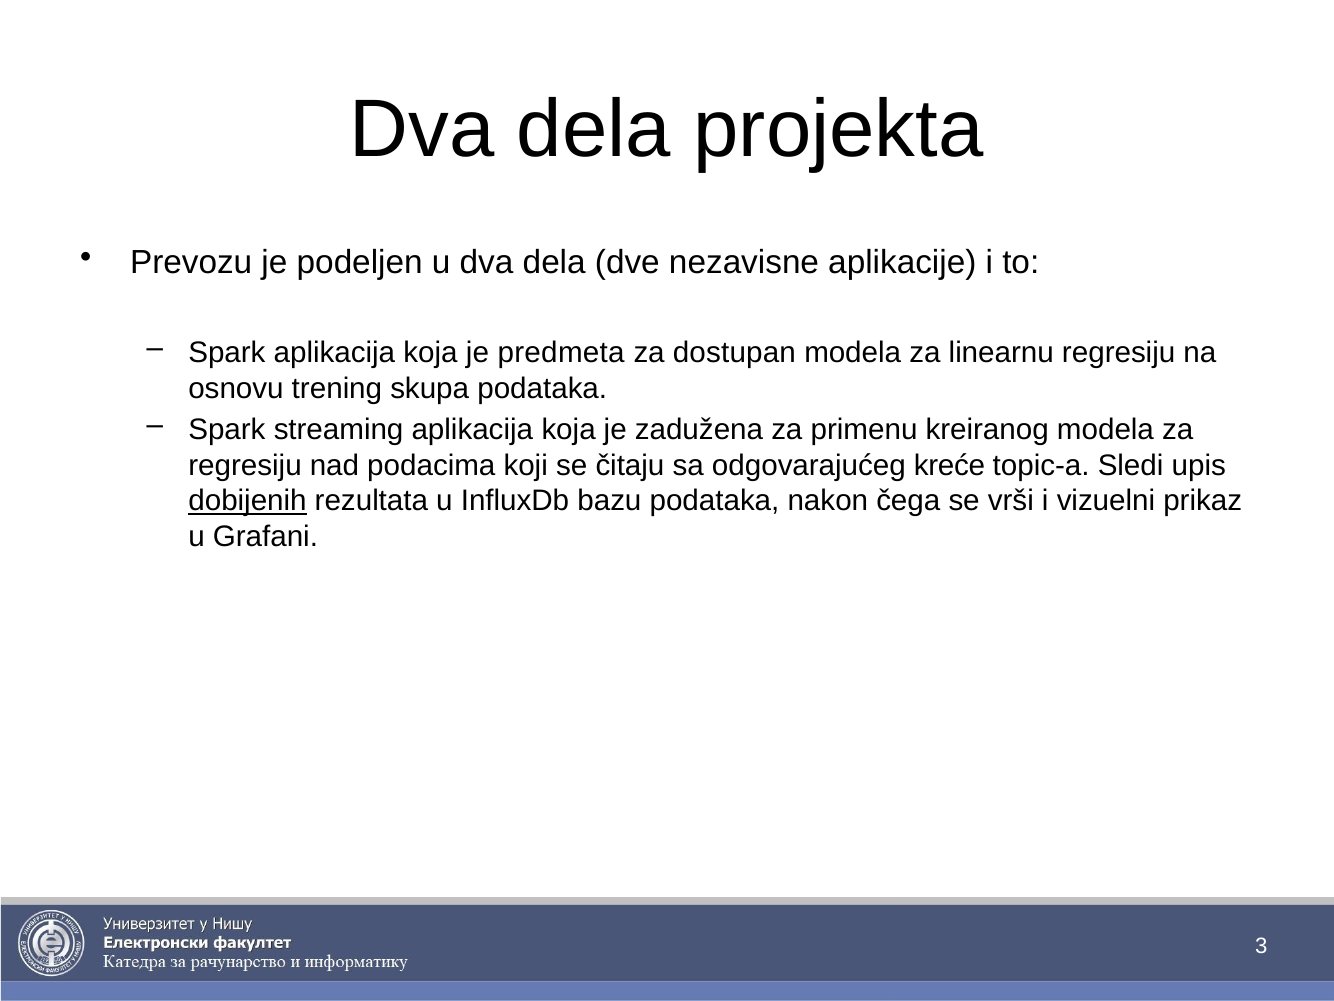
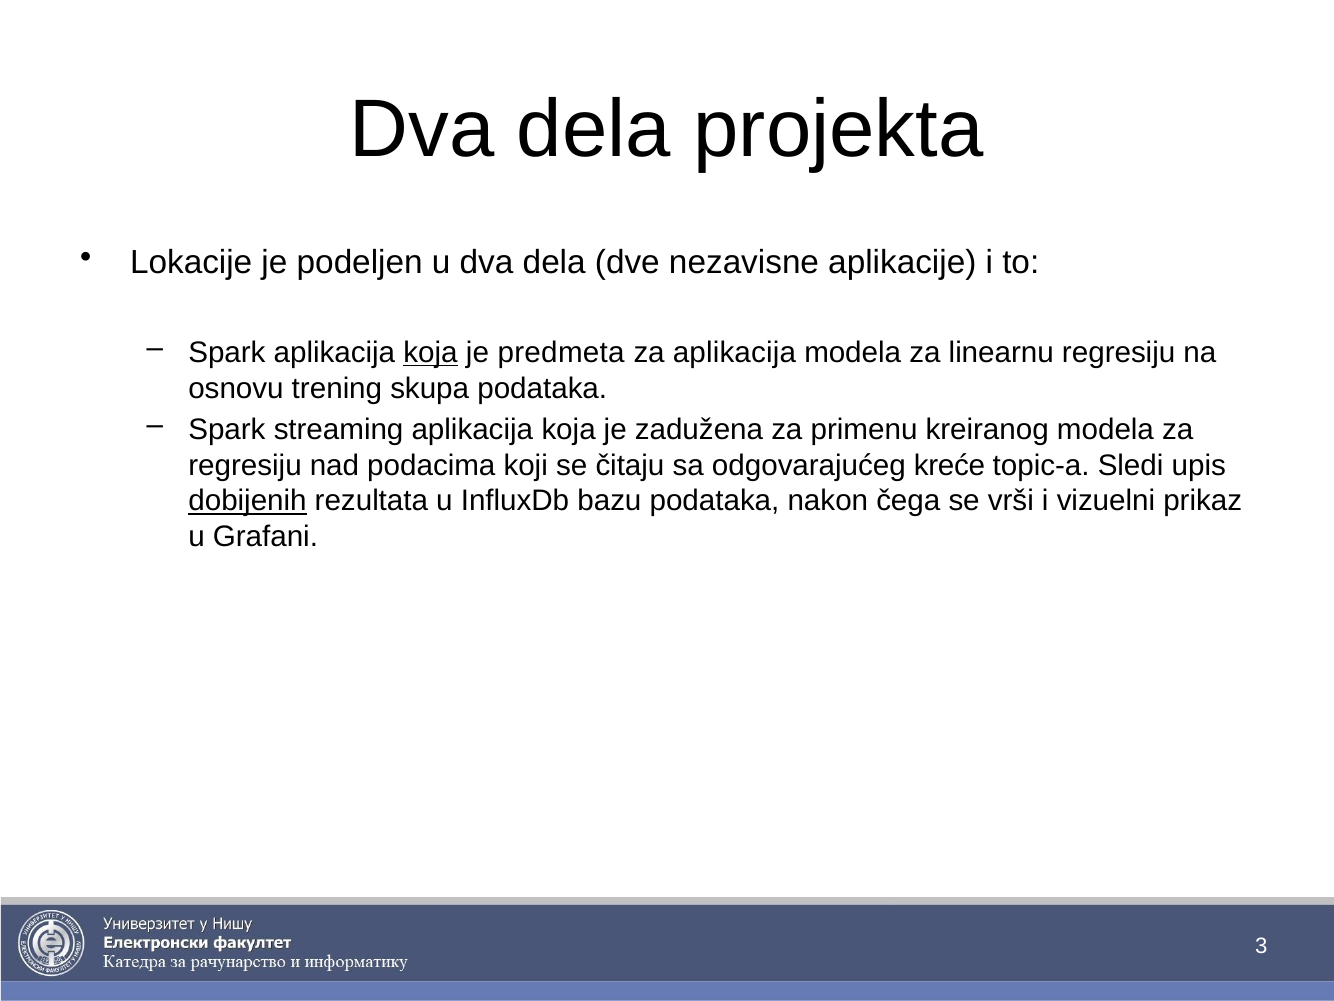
Prevozu: Prevozu -> Lokacije (191, 262)
koja underline: none -> present (430, 353)
za dostupan: dostupan -> aplikacija (734, 353)
